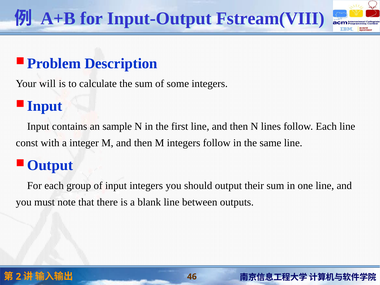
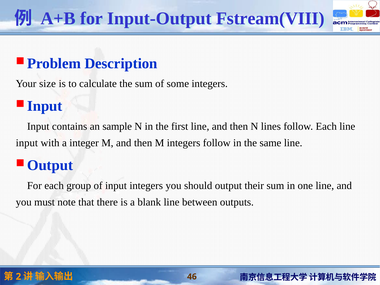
will: will -> size (47, 84)
const: const -> input (27, 143)
